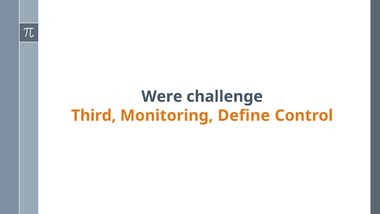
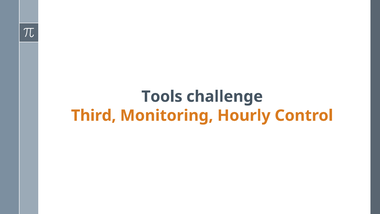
Were: Were -> Tools (162, 96)
Define: Define -> Hourly (244, 115)
